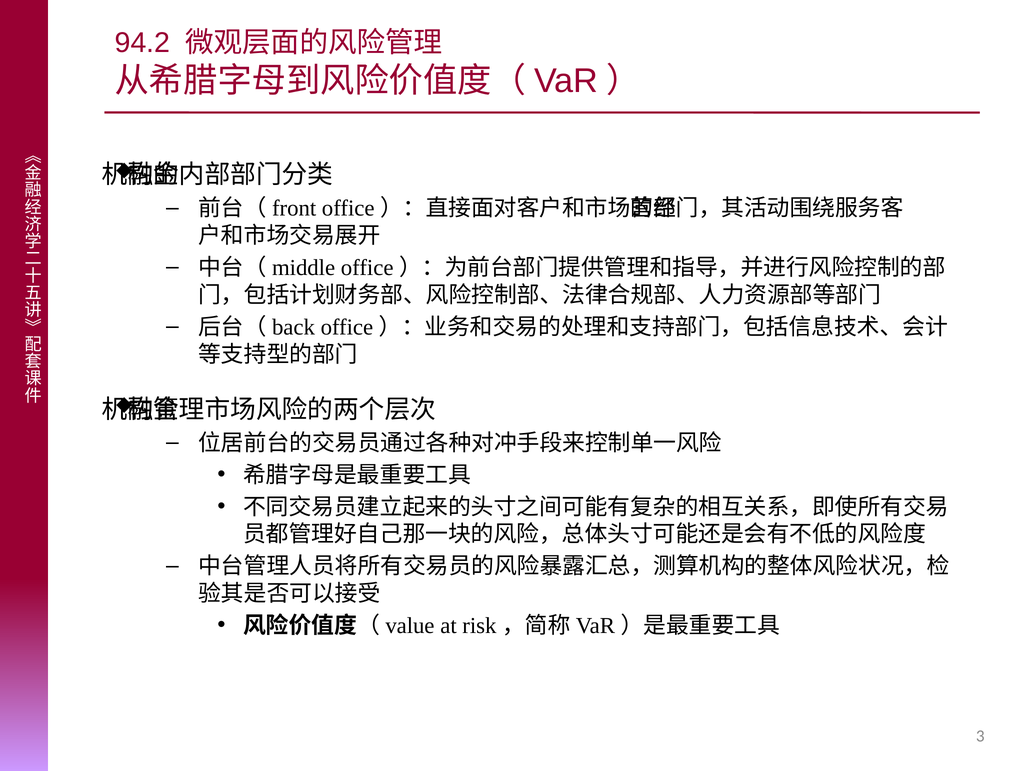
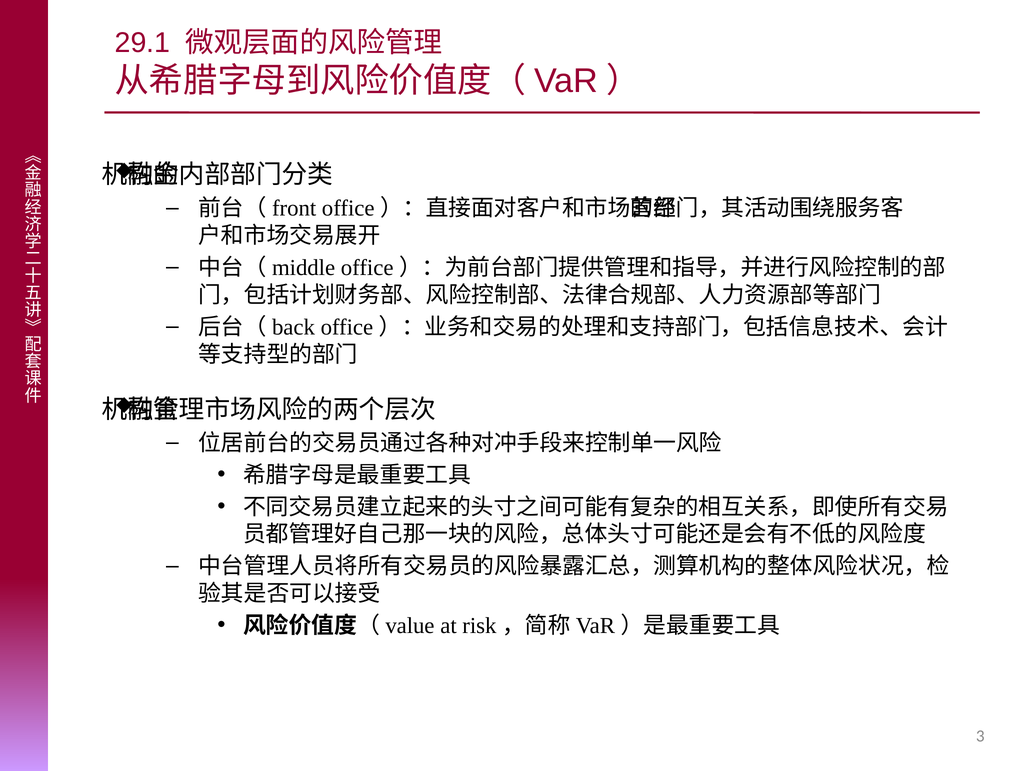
94.2: 94.2 -> 29.1 (142, 43)
